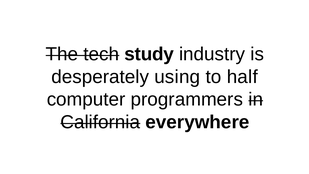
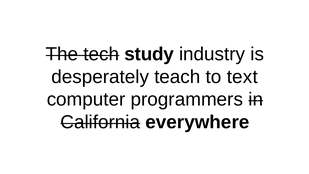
using: using -> teach (177, 77)
half: half -> text (242, 77)
